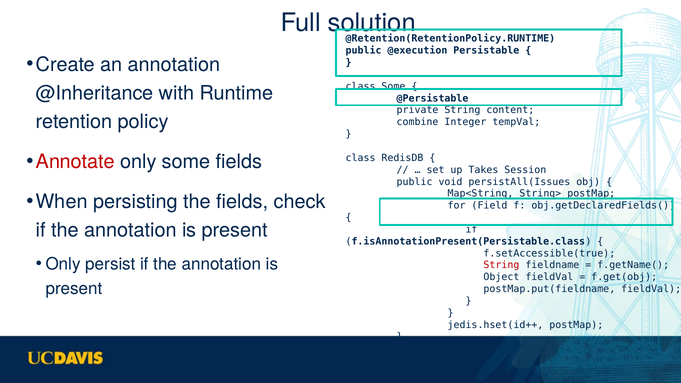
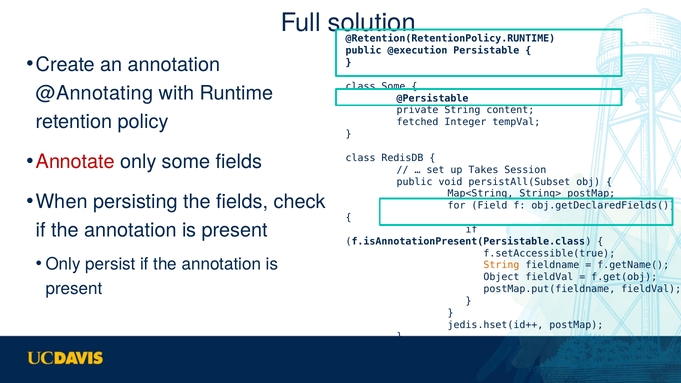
@Inheritance: @Inheritance -> @Annotating (94, 93)
combine: combine -> fetched (418, 122)
persistAll(Issues: persistAll(Issues -> persistAll(Subset (519, 182)
String colour: red -> orange (501, 265)
